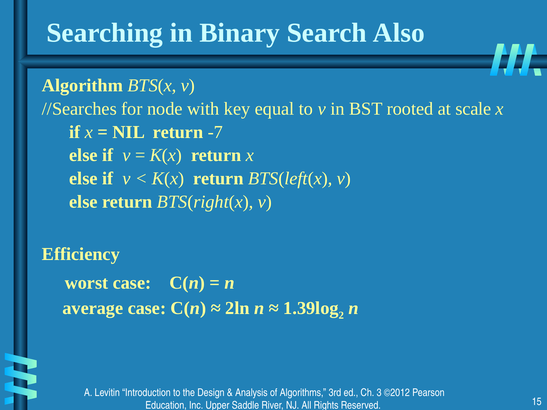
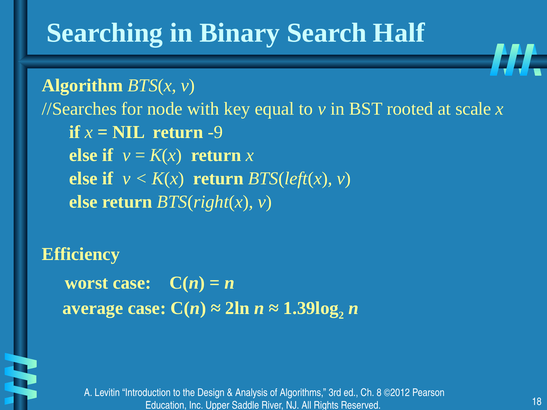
Also: Also -> Half (399, 33)
-7: -7 -> -9 (215, 132)
3: 3 -> 8 (379, 393)
15: 15 -> 18 (537, 402)
